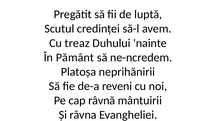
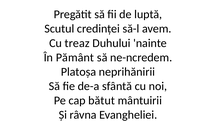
reveni: reveni -> sfântă (117, 86)
râvnă: râvnă -> bătut (102, 101)
